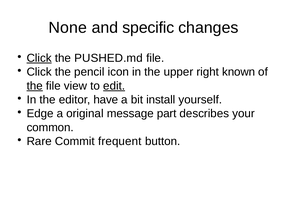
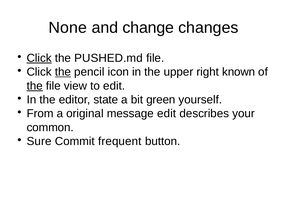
specific: specific -> change (148, 28)
the underline: none -> present (63, 72)
edit underline: present -> none (114, 86)
have: have -> state (106, 100)
install: install -> green (161, 100)
Edge: Edge -> From (40, 114)
message part: part -> edit (167, 114)
Rare: Rare -> Sure (39, 141)
